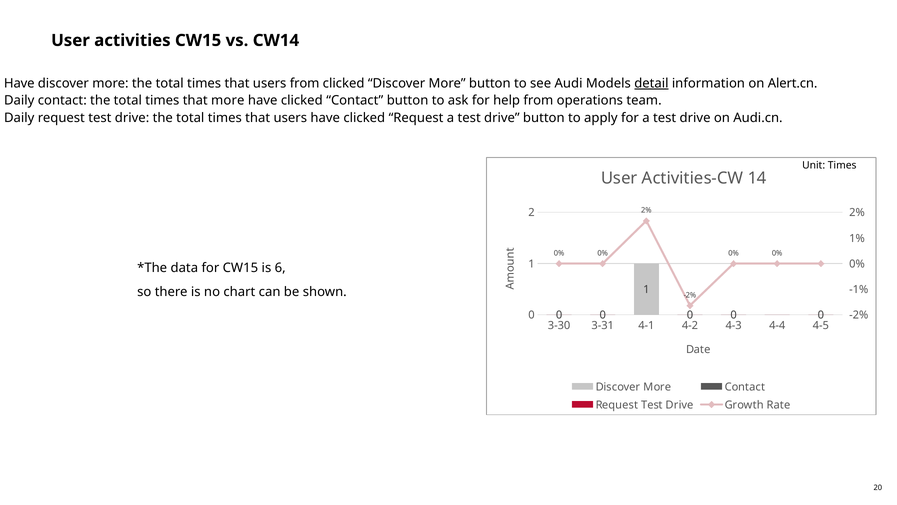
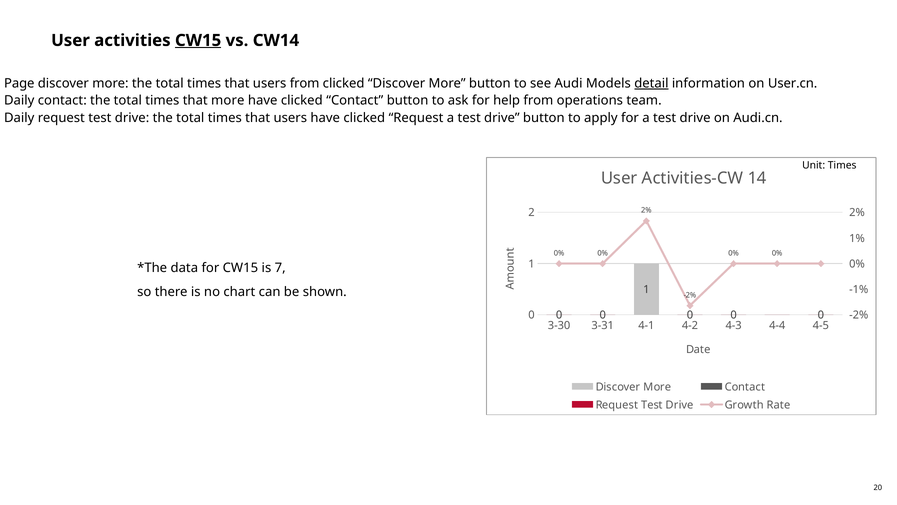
CW15 underline: none -> present (198, 40)
Have: Have -> Page (19, 83)
Alert.cn: Alert.cn -> User.cn (793, 83)
6: 6 -> 7 (280, 268)
